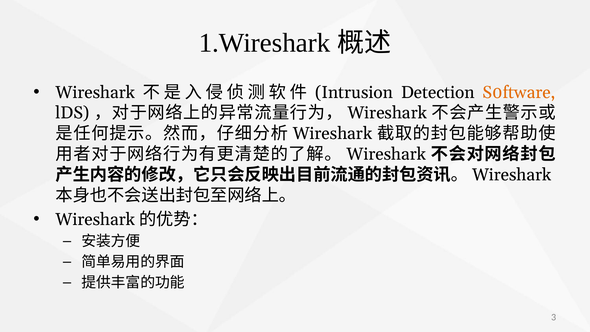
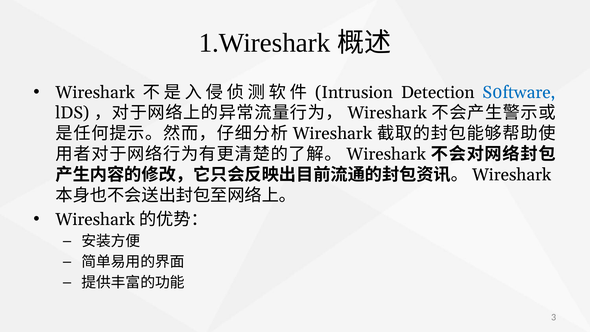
S0ftware colour: orange -> blue (519, 92)
